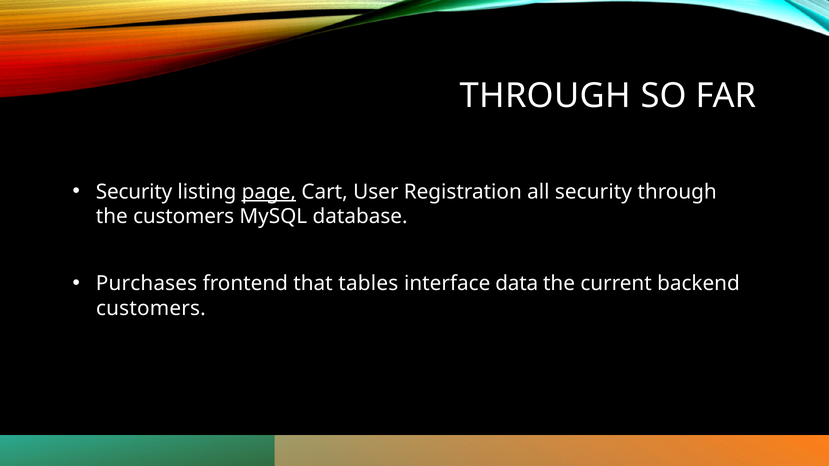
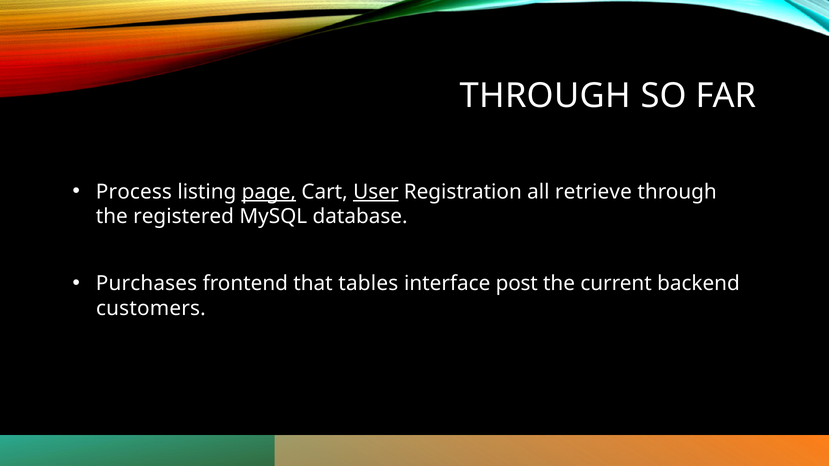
Security: Security -> Process (134, 192)
User underline: none -> present (376, 192)
all security: security -> retrieve (593, 192)
the customers: customers -> registered (184, 217)
data: data -> post (517, 284)
